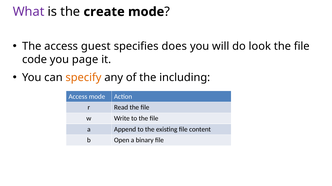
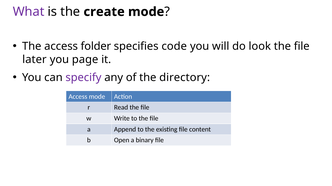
guest: guest -> folder (96, 46)
does: does -> code (174, 46)
code: code -> later (34, 60)
specify colour: orange -> purple (83, 78)
including: including -> directory (185, 78)
